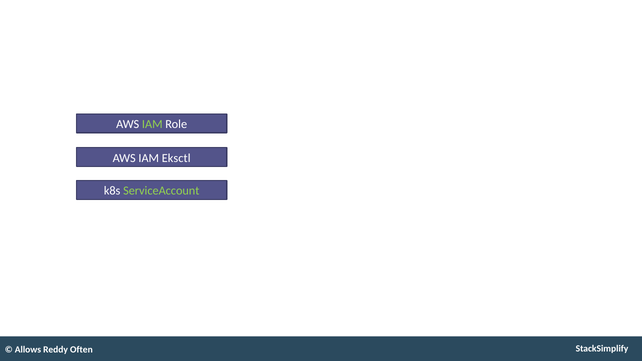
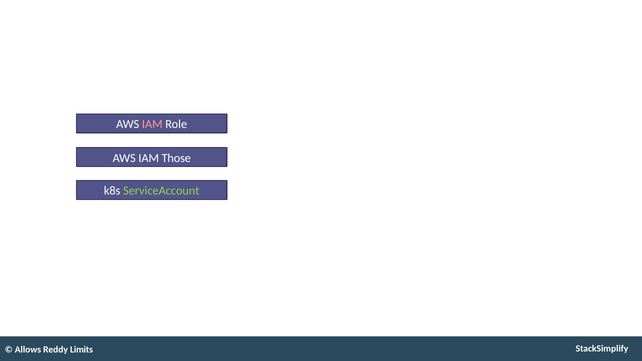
IAM colour: light green -> pink (152, 124)
Eksctl: Eksctl -> Those (176, 158)
Often: Often -> Limits (81, 350)
